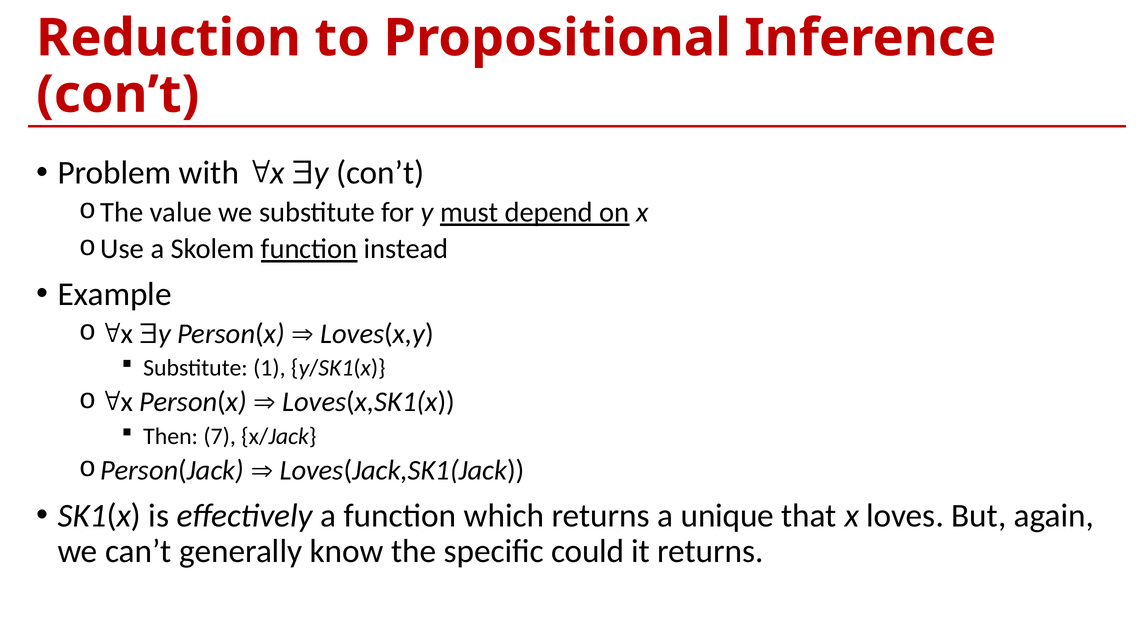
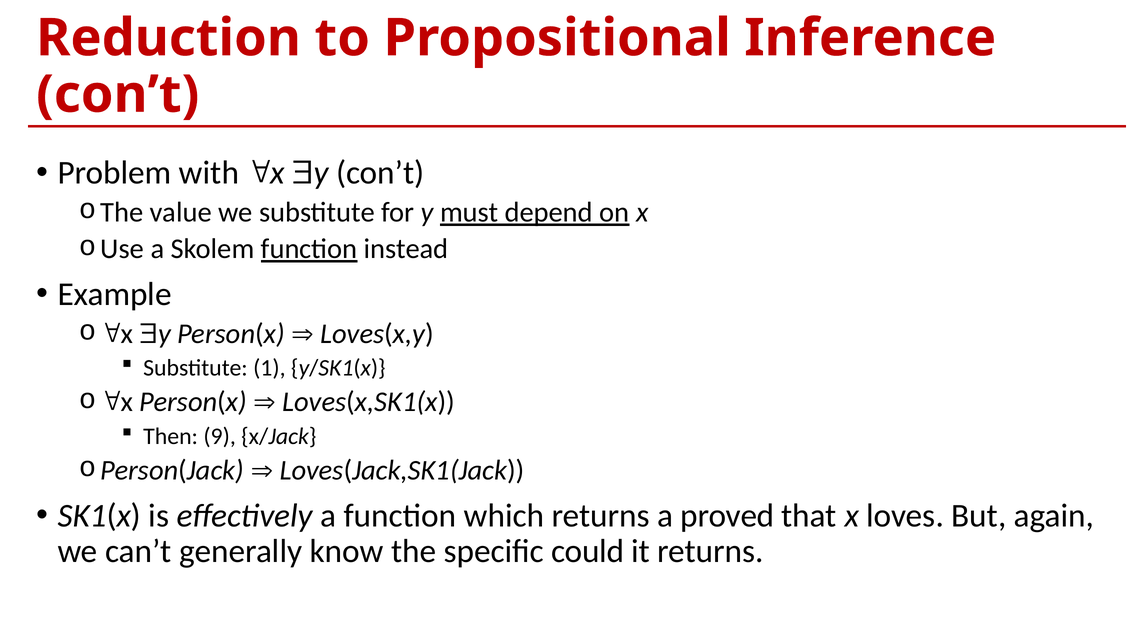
7: 7 -> 9 (220, 436)
unique: unique -> proved (727, 516)
